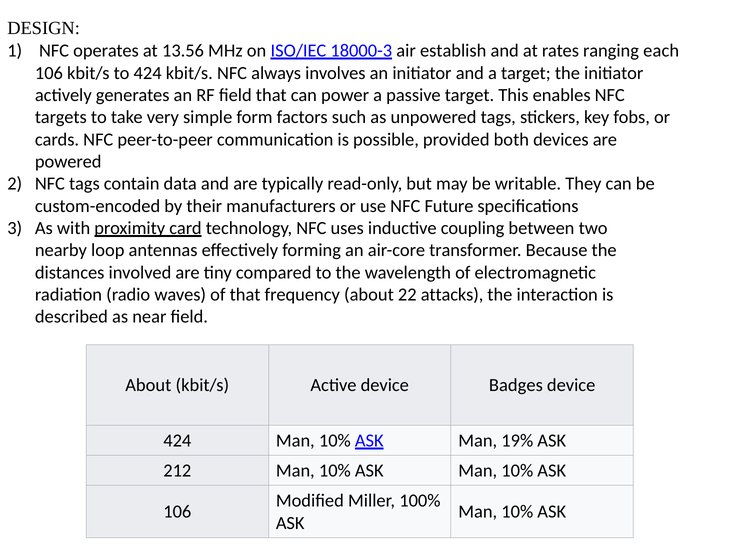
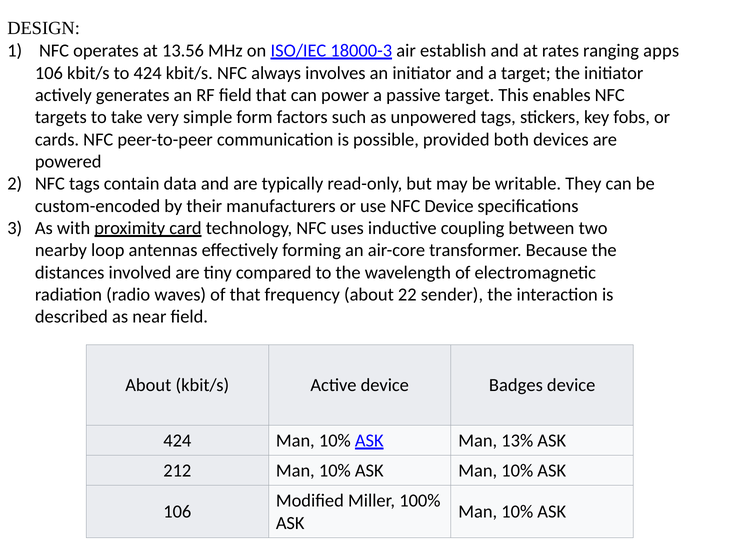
each: each -> apps (661, 50)
NFC Future: Future -> Device (449, 206)
attacks: attacks -> sender (452, 294)
19%: 19% -> 13% (517, 440)
